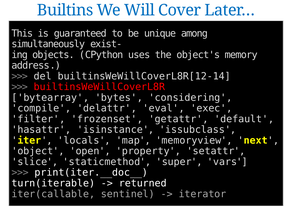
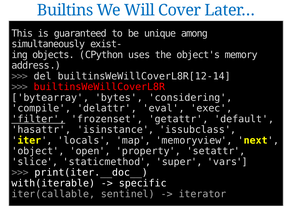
filter underline: none -> present (38, 119)
turn(iterable: turn(iterable -> with(iterable (53, 183)
returned: returned -> specific (143, 183)
